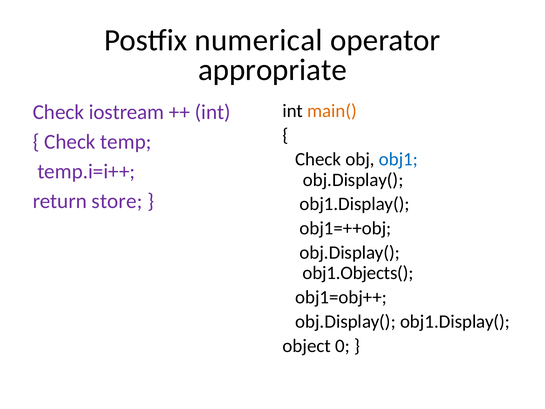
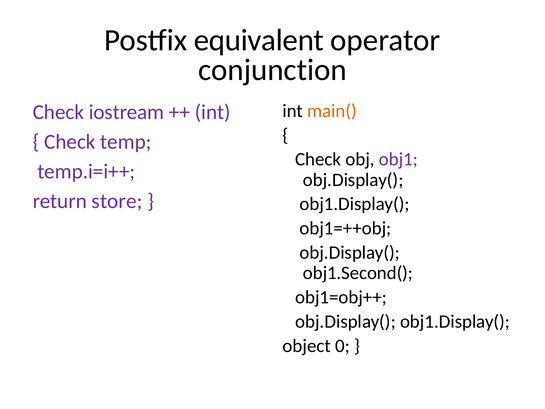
numerical: numerical -> equivalent (259, 40)
appropriate: appropriate -> conjunction (272, 70)
obj1 colour: blue -> purple (398, 159)
obj1.Objects(: obj1.Objects( -> obj1.Second( (358, 273)
